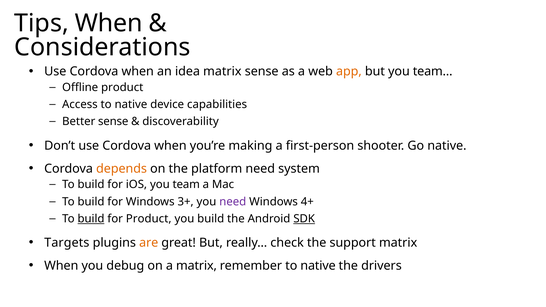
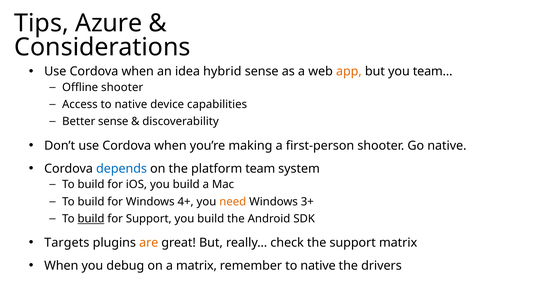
Tips When: When -> Azure (109, 23)
idea matrix: matrix -> hybrid (222, 71)
Offline product: product -> shooter (122, 87)
depends colour: orange -> blue (122, 169)
platform need: need -> team (260, 169)
iOS you team: team -> build (186, 185)
3+: 3+ -> 4+ (186, 202)
need colour: purple -> orange (233, 202)
4+: 4+ -> 3+ (307, 202)
for Product: Product -> Support (149, 219)
SDK underline: present -> none (304, 219)
